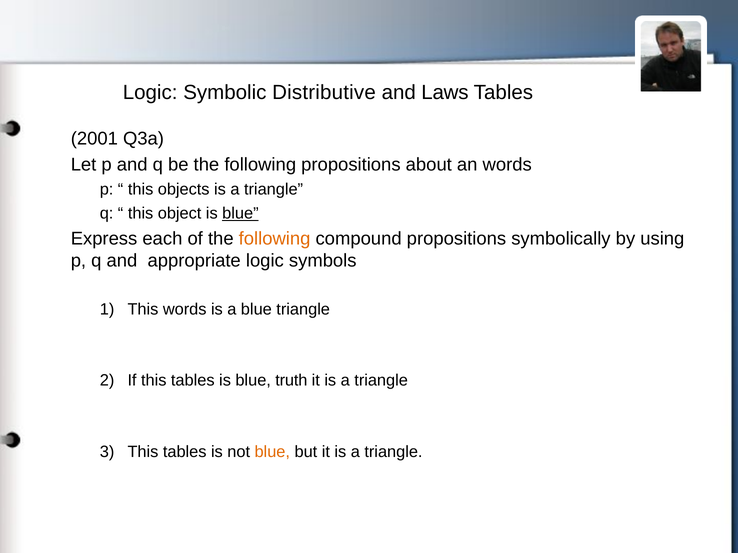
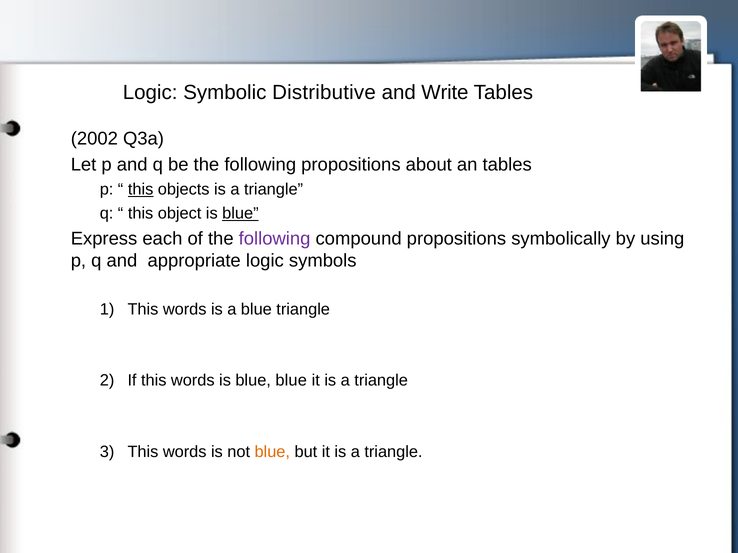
Laws: Laws -> Write (445, 93)
2001: 2001 -> 2002 (94, 139)
an words: words -> tables (507, 165)
this underline: none -> present (141, 190)
following colour: orange -> purple (275, 239)
If this tables: tables -> words (193, 381)
blue truth: truth -> blue (291, 381)
tables: tables -> words (185, 452)
